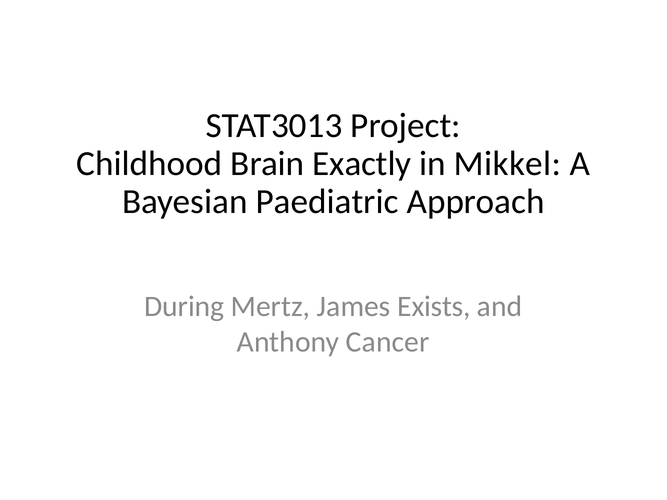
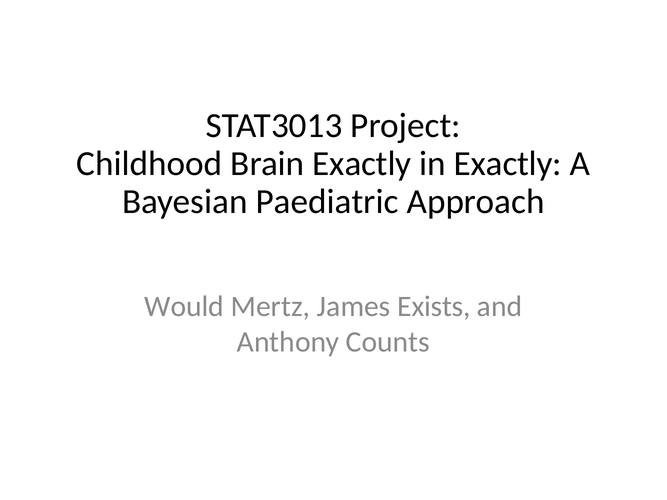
in Mikkel: Mikkel -> Exactly (508, 164)
During: During -> Would (184, 307)
Cancer: Cancer -> Counts (388, 342)
